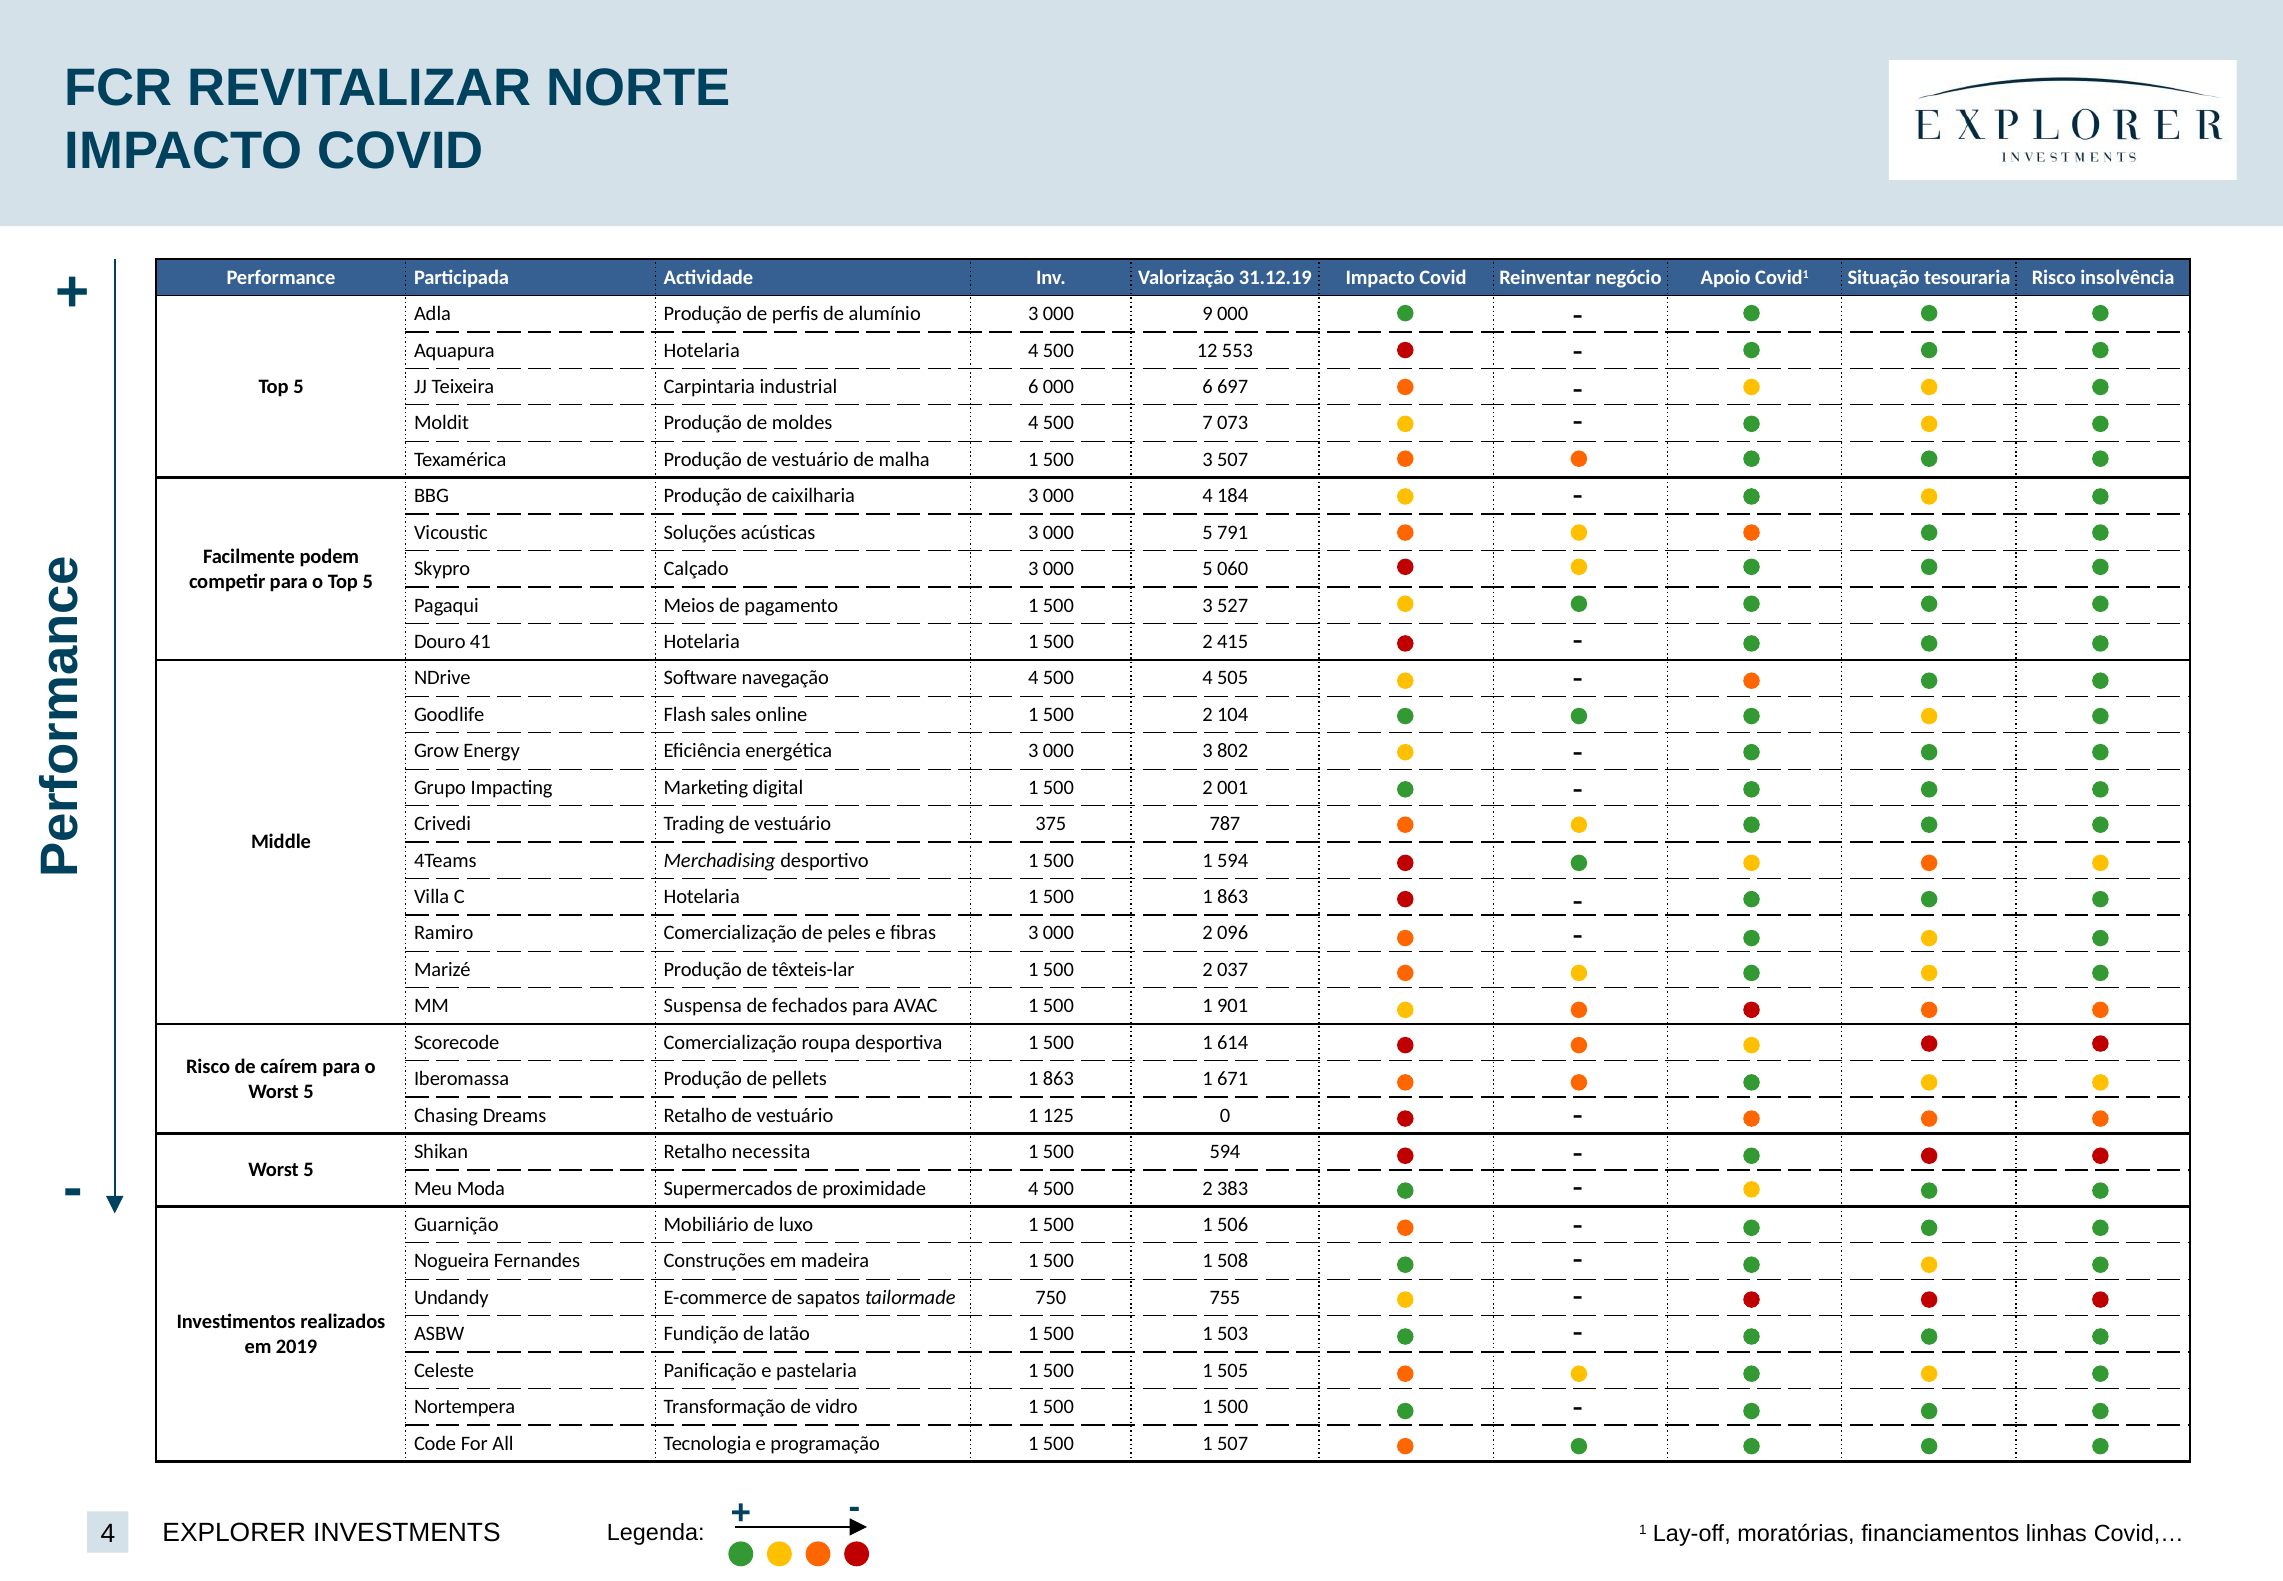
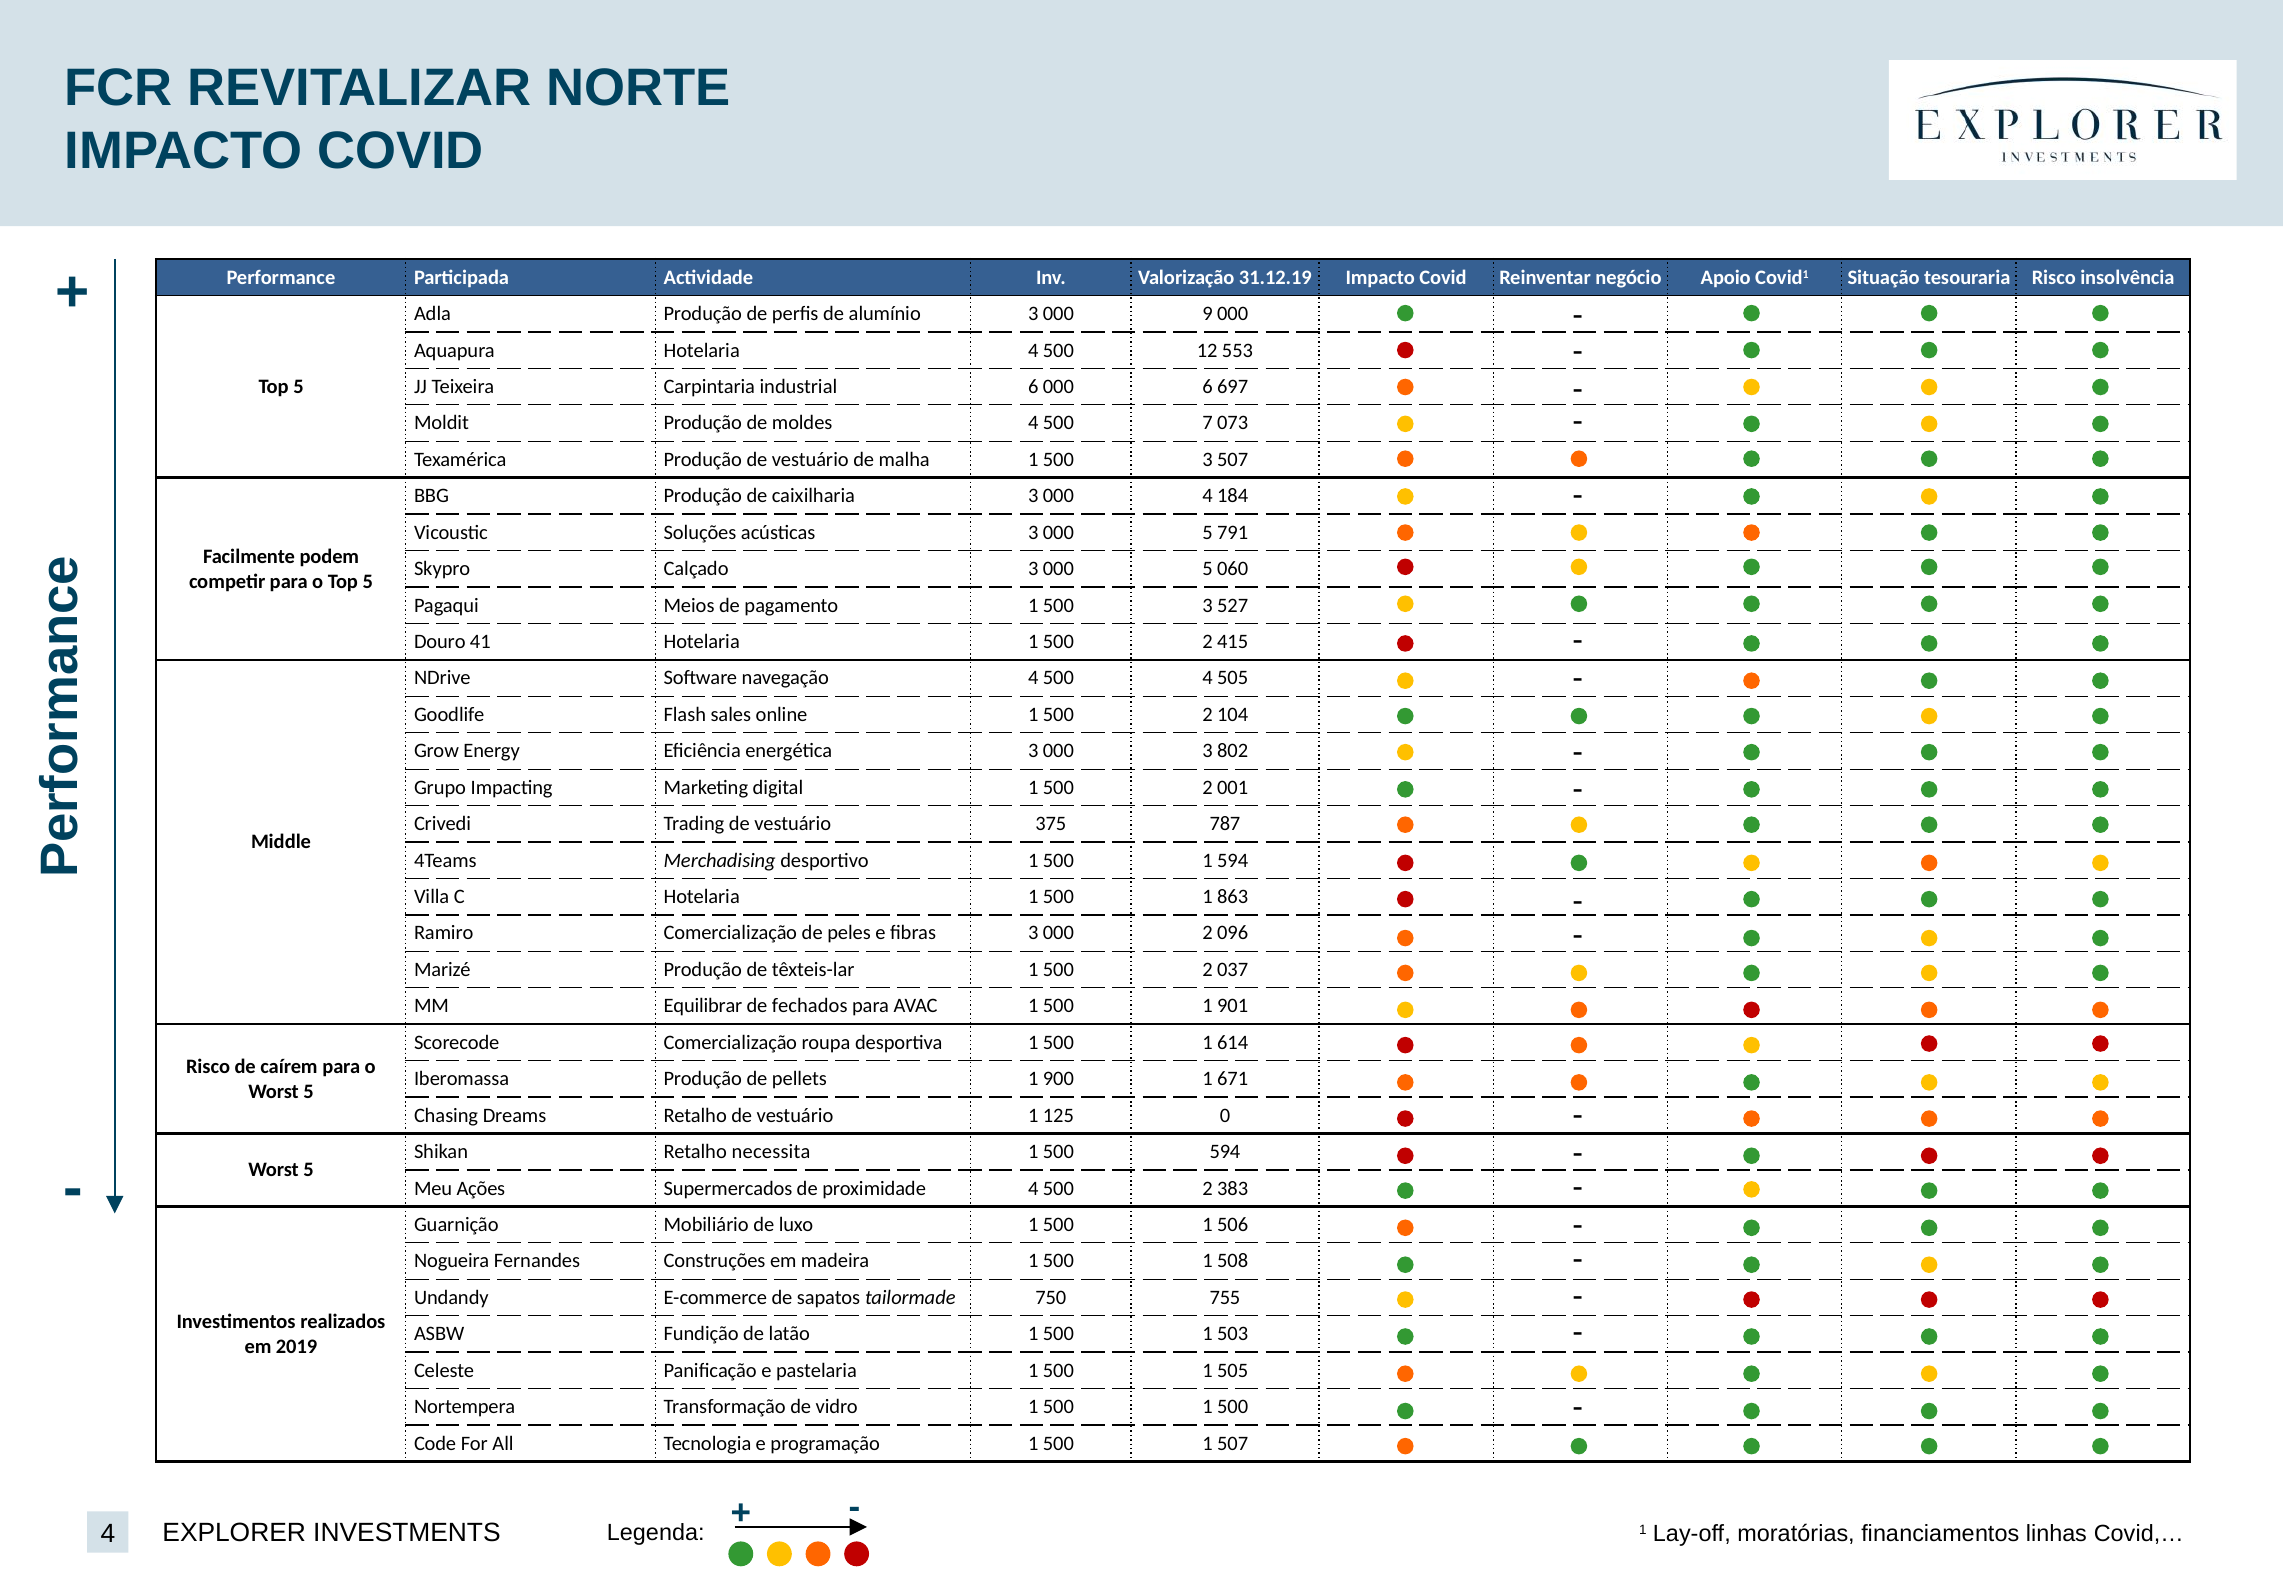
Suspensa: Suspensa -> Equilibrar (703, 1006)
pellets 1 863: 863 -> 900 (1058, 1079)
Moda: Moda -> Ações (481, 1188)
